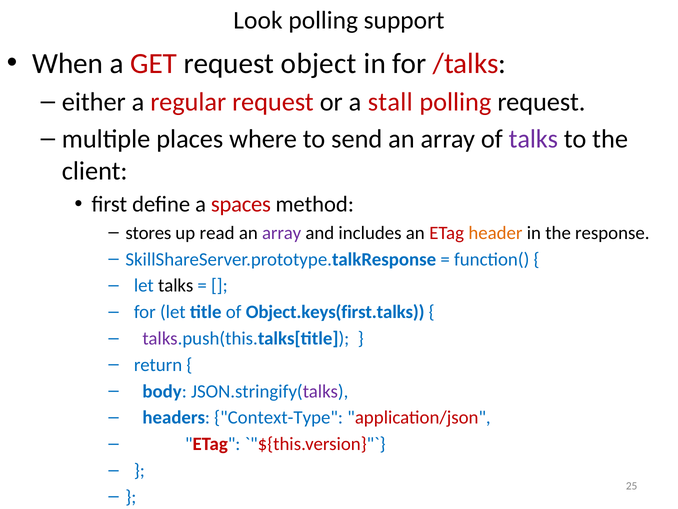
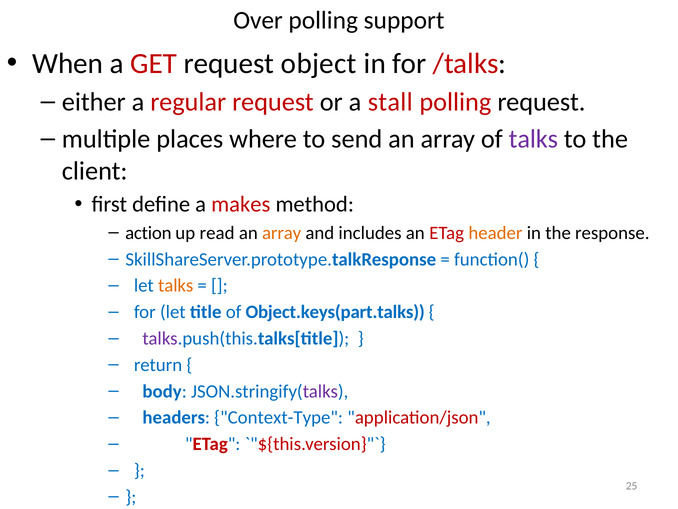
Look: Look -> Over (258, 20)
spaces: spaces -> makes (241, 204)
stores: stores -> action (148, 233)
array colour: purple -> orange (282, 233)
talks colour: black -> orange (176, 285)
Object.keys(first.talks: Object.keys(first.talks -> Object.keys(part.talks (335, 312)
